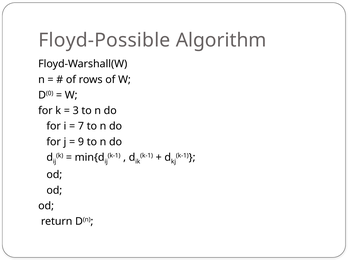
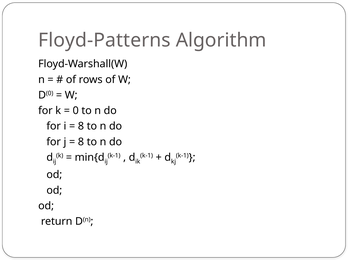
Floyd-Possible: Floyd-Possible -> Floyd-Patterns (104, 40)
3: 3 -> 0 (76, 111)
7: 7 -> 8 (81, 126)
9: 9 -> 8 (81, 142)
